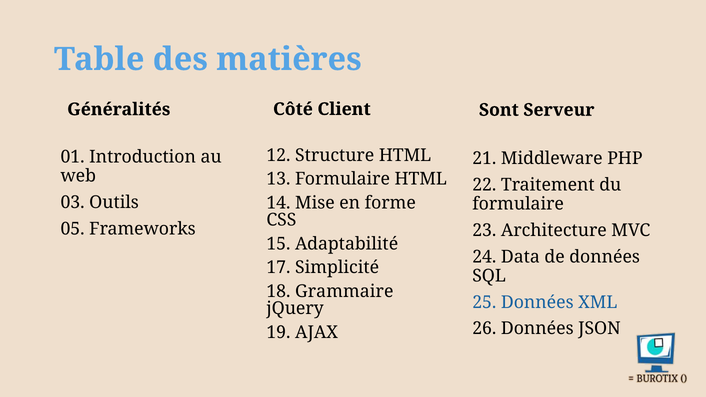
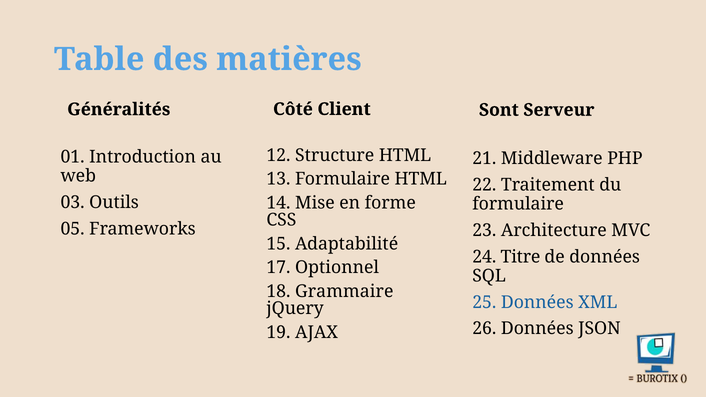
Data: Data -> Titre (520, 257)
Simplicité: Simplicité -> Optionnel (337, 268)
